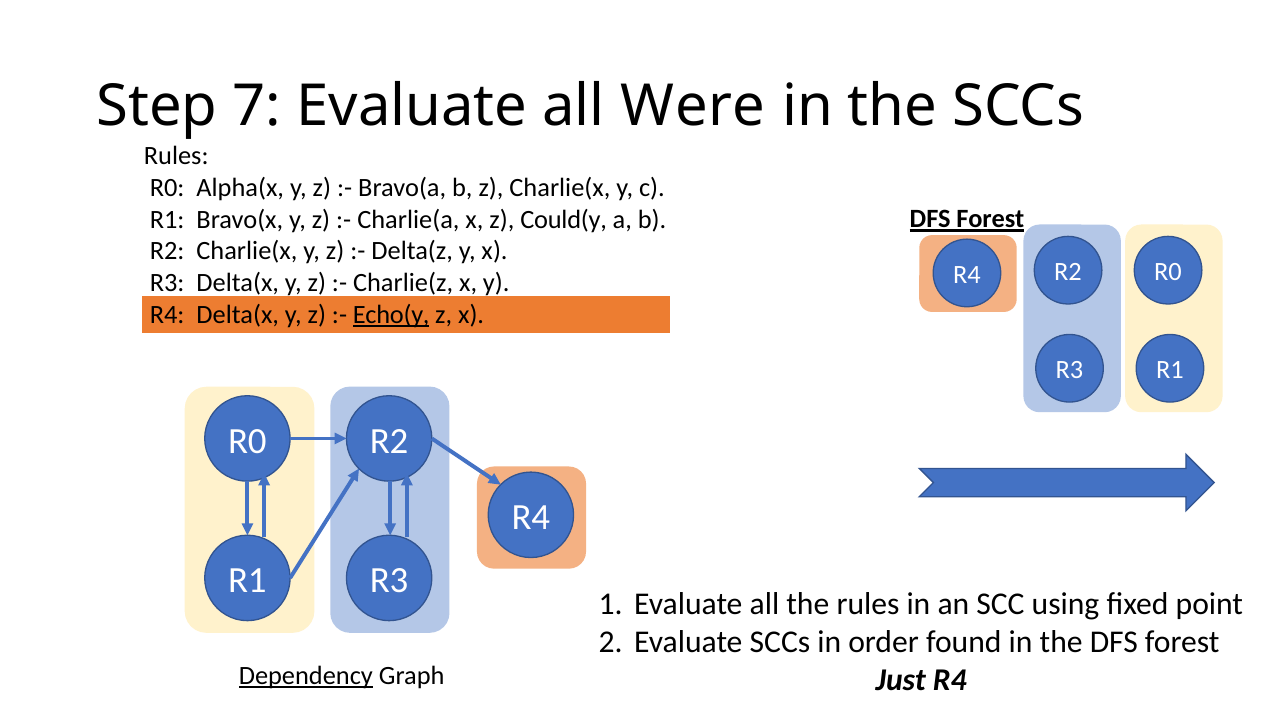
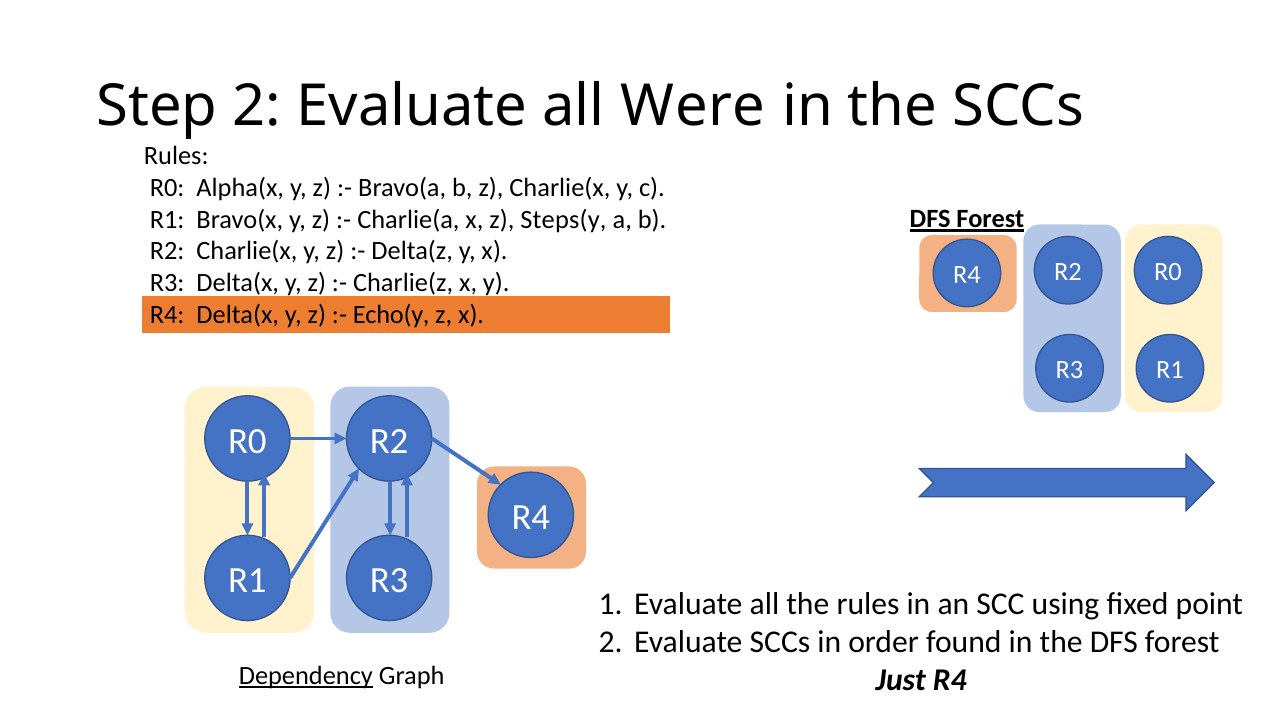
Step 7: 7 -> 2 (257, 106)
Could(y: Could(y -> Steps(y (563, 219)
Echo(y underline: present -> none (391, 314)
